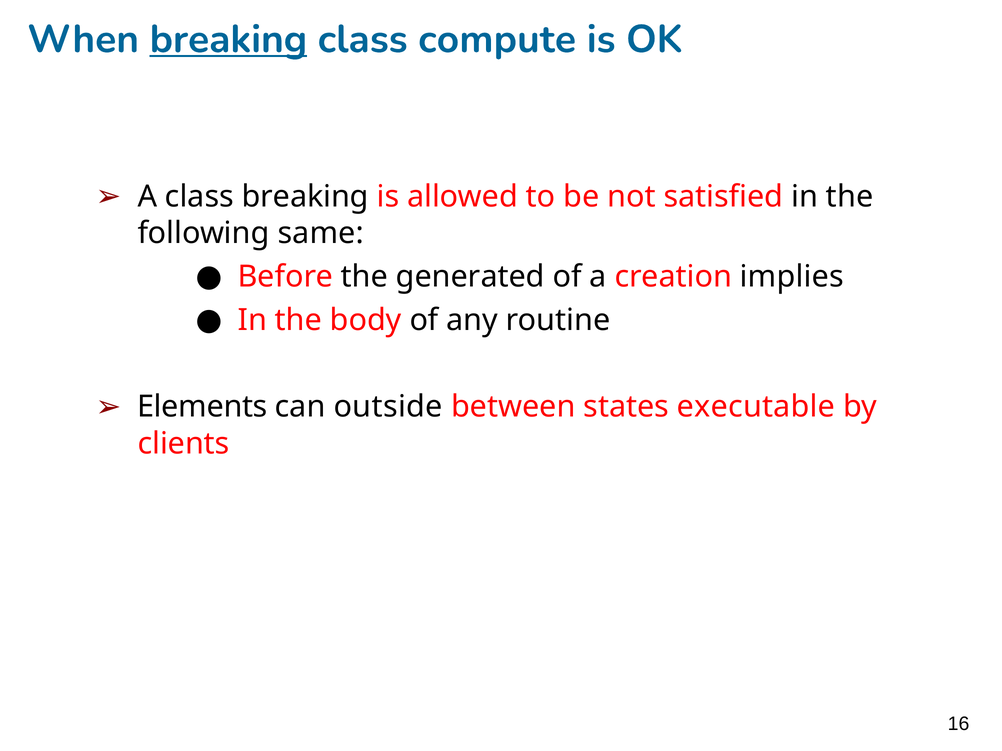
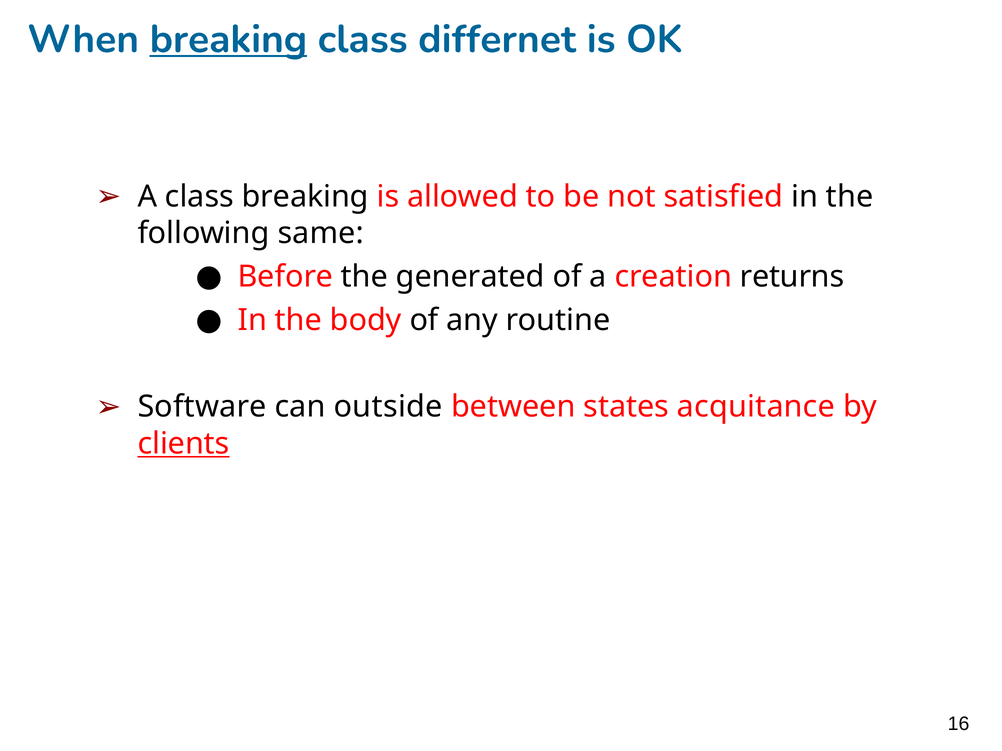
compute: compute -> differnet (497, 39)
implies: implies -> returns (792, 277)
Elements: Elements -> Software (202, 407)
executable: executable -> acquitance (756, 407)
clients underline: none -> present (184, 444)
